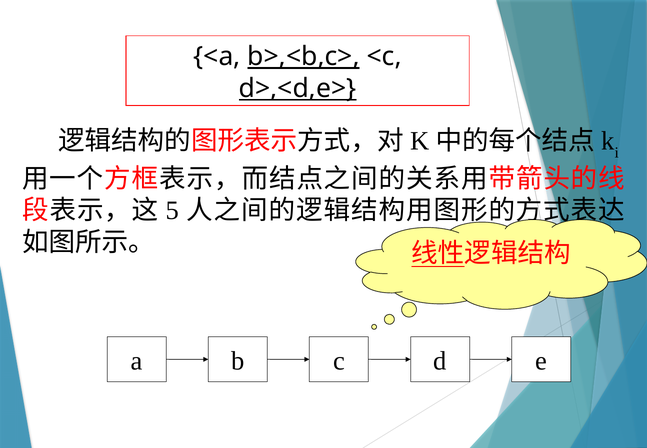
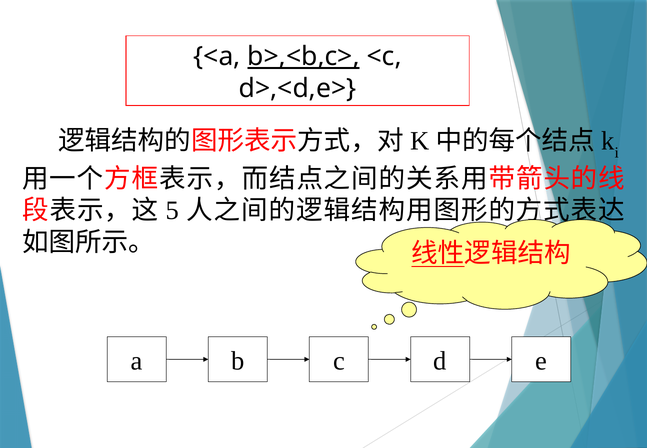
d>,<d,e> underline: present -> none (298, 88)
